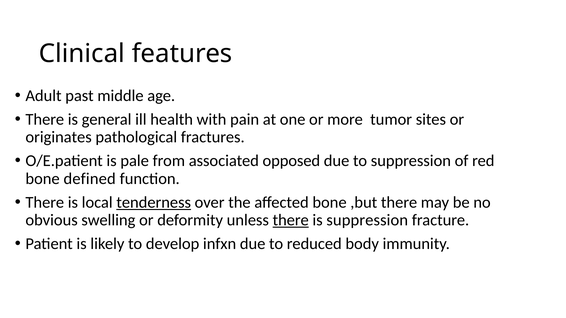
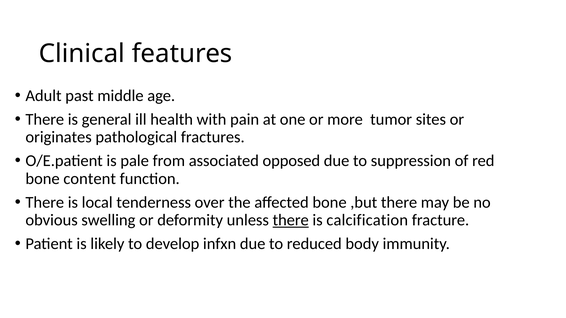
defined: defined -> content (90, 179)
tenderness underline: present -> none (154, 203)
is suppression: suppression -> calcification (367, 220)
